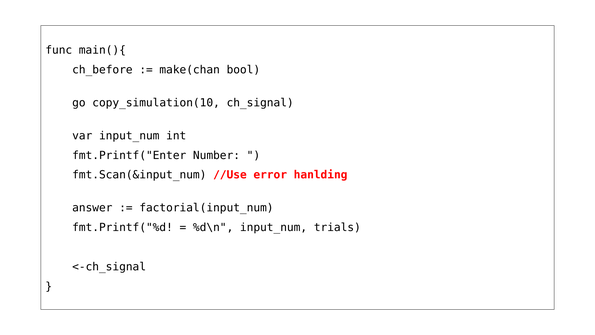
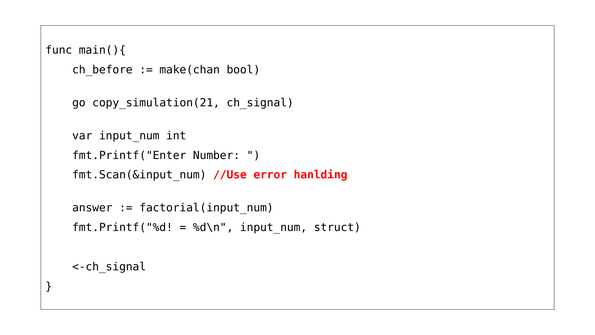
copy_simulation(10: copy_simulation(10 -> copy_simulation(21 (156, 103)
trials: trials -> struct (337, 227)
